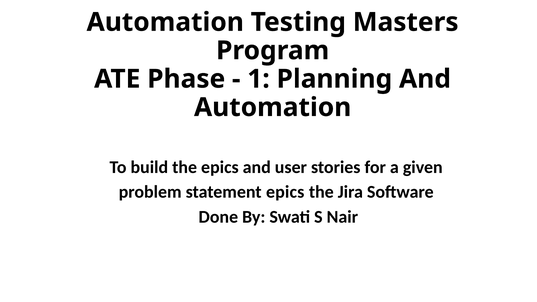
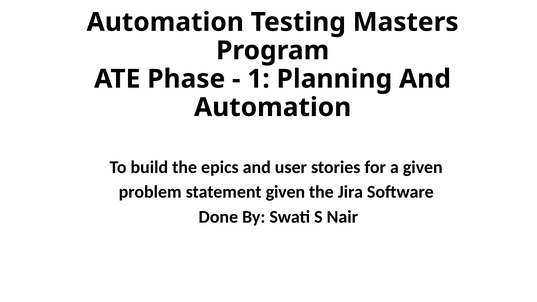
statement epics: epics -> given (285, 192)
